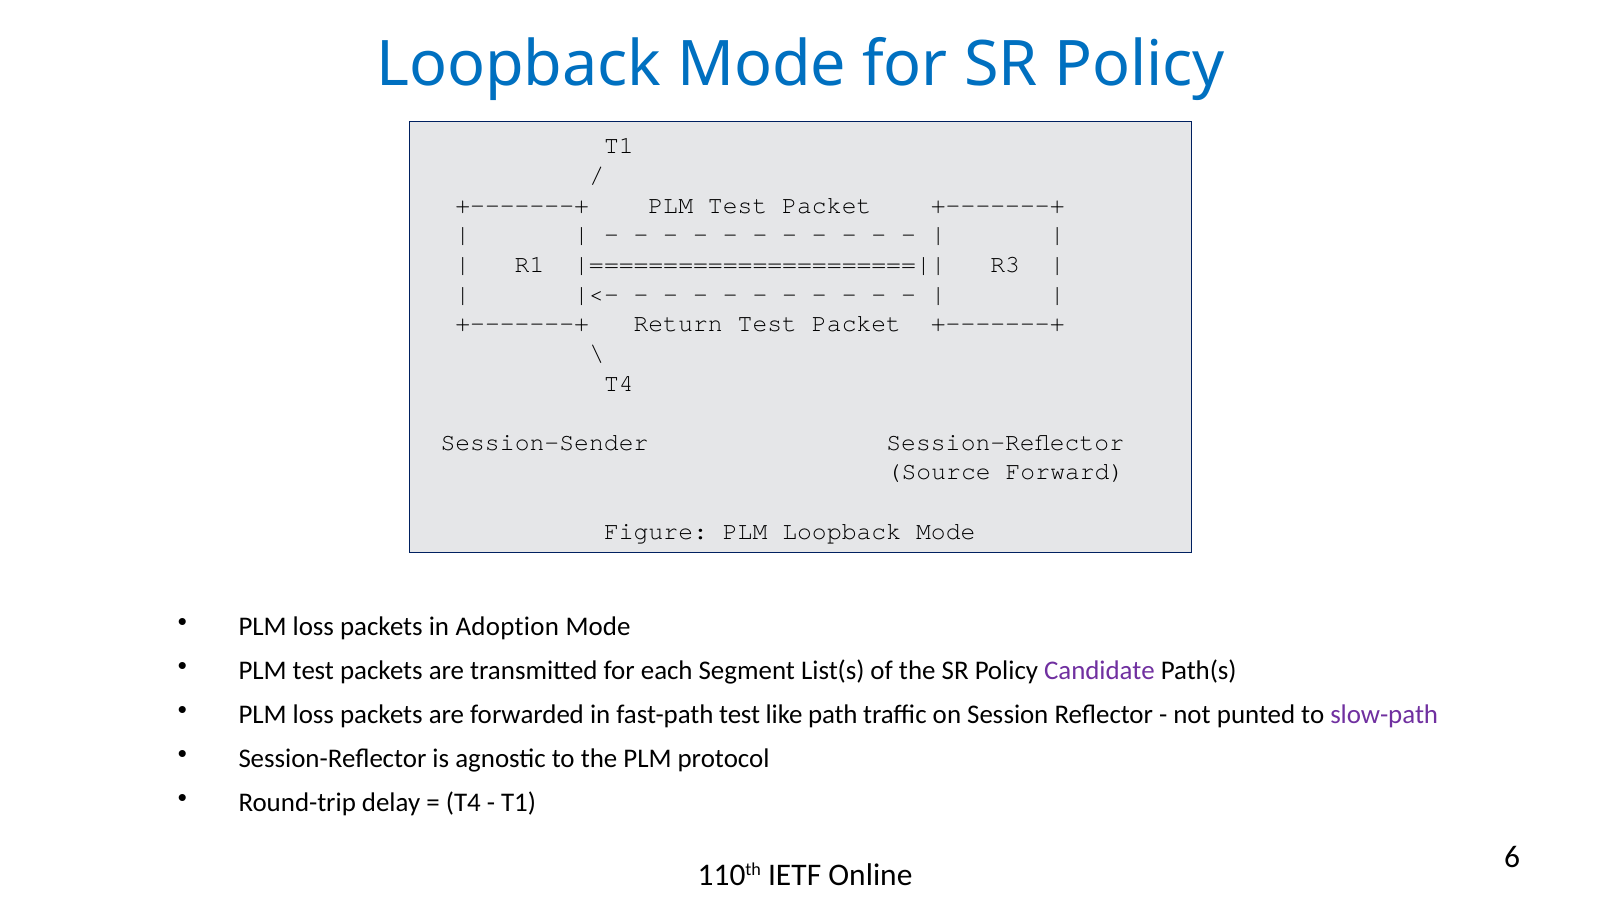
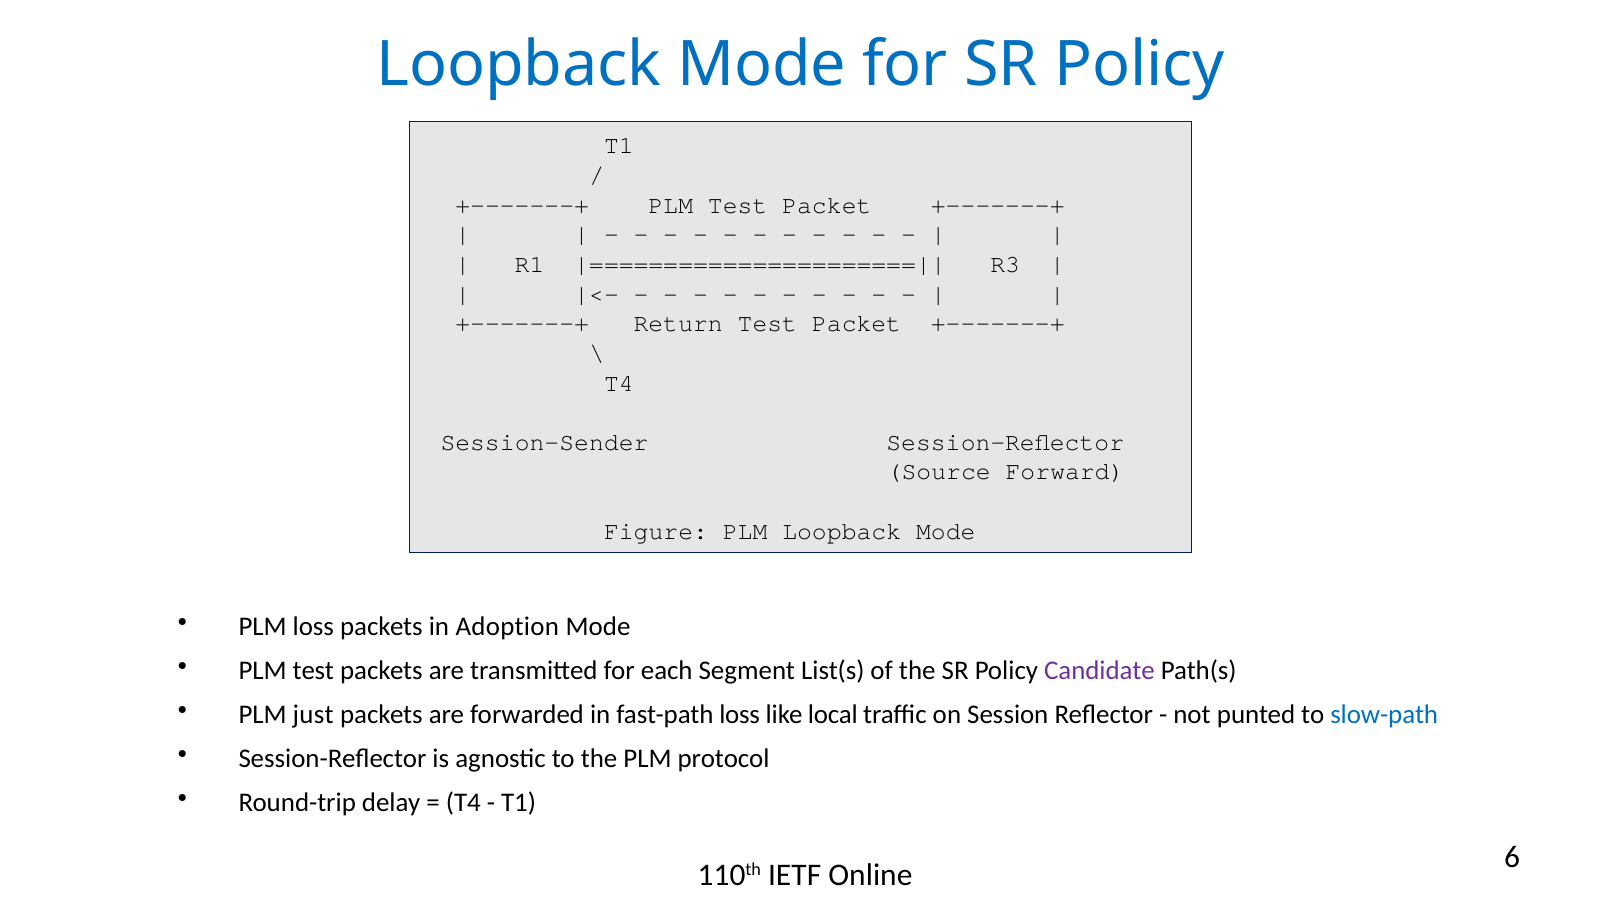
loss: loss -> just (313, 715)
fast-path test: test -> loss (740, 715)
path: path -> local (833, 715)
slow-path colour: purple -> blue (1384, 715)
